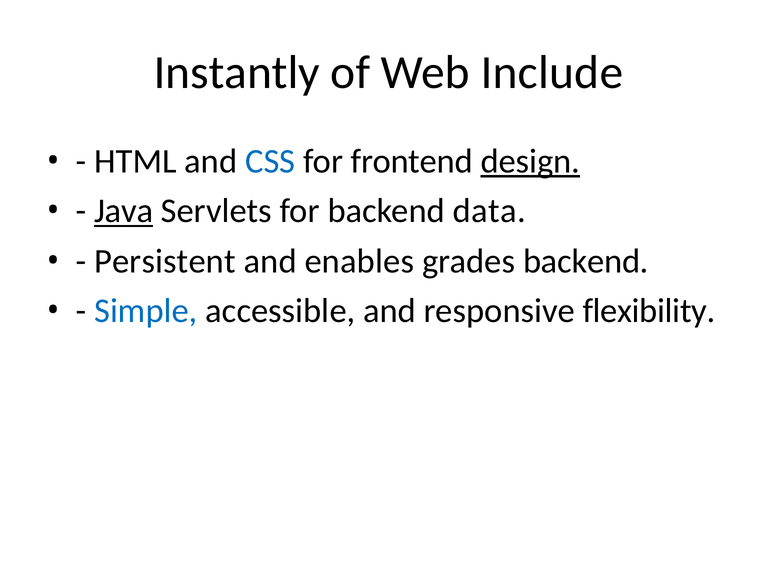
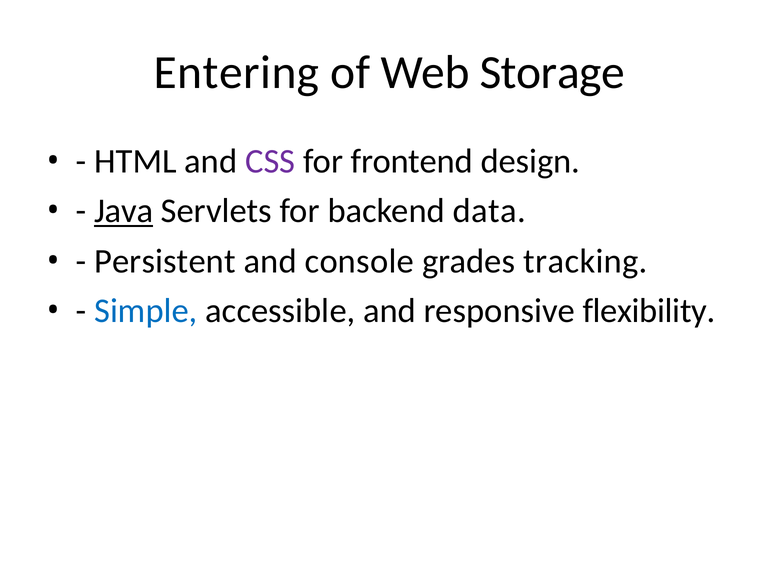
Instantly: Instantly -> Entering (236, 72)
Include: Include -> Storage (552, 72)
CSS colour: blue -> purple (270, 161)
design underline: present -> none (530, 161)
enables: enables -> console (359, 261)
grades backend: backend -> tracking (586, 261)
